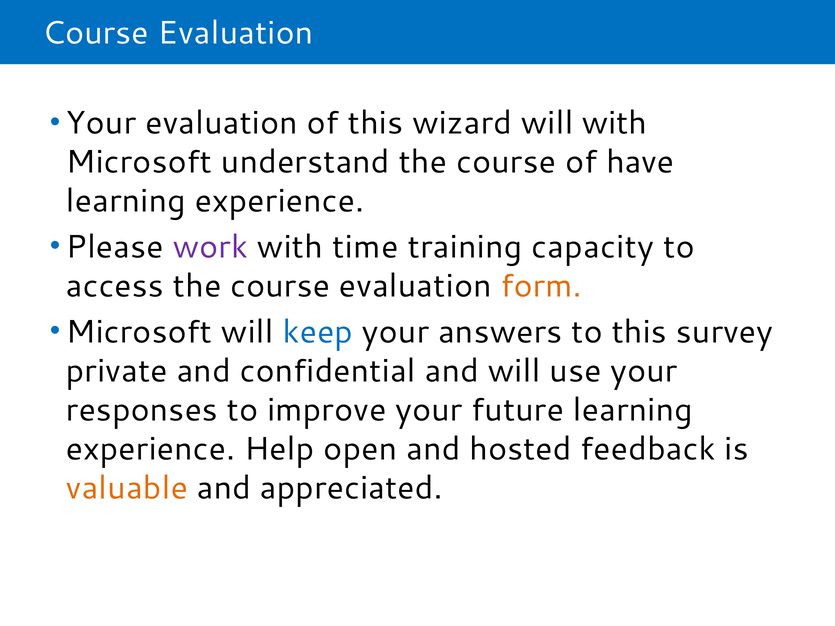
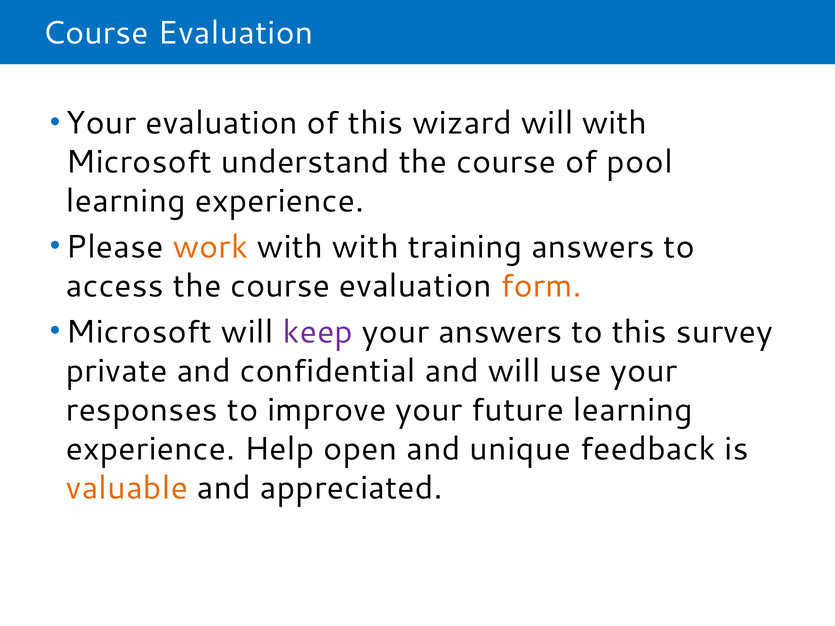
have: have -> pool (640, 162)
work colour: purple -> orange (210, 247)
with time: time -> with (365, 247)
training capacity: capacity -> answers (593, 247)
keep colour: blue -> purple (318, 332)
hosted: hosted -> unique (520, 449)
